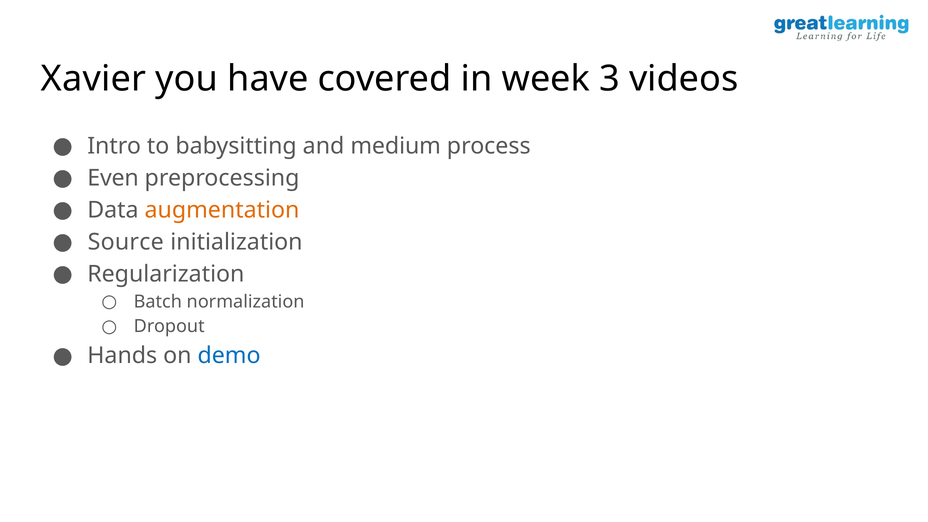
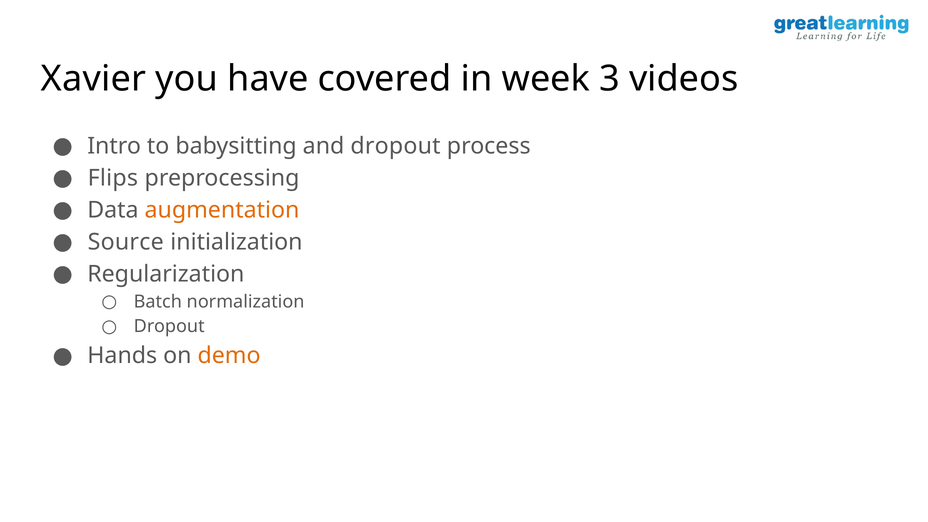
and medium: medium -> dropout (396, 146)
Even: Even -> Flips (113, 178)
demo colour: blue -> orange (229, 356)
